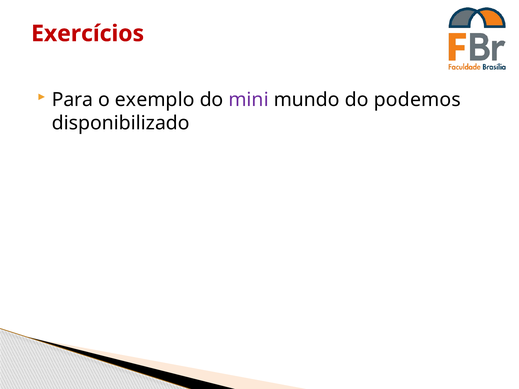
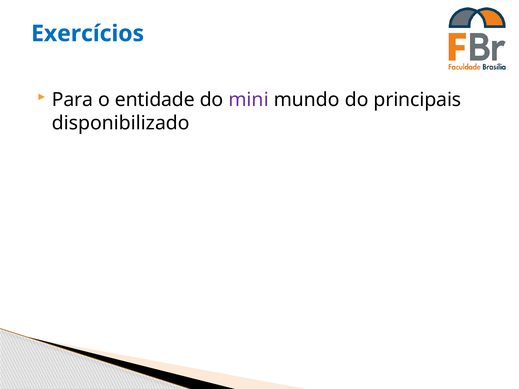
Exercícios colour: red -> blue (88, 34)
exemplo: exemplo -> entidade (155, 100)
podemos: podemos -> principais (417, 100)
